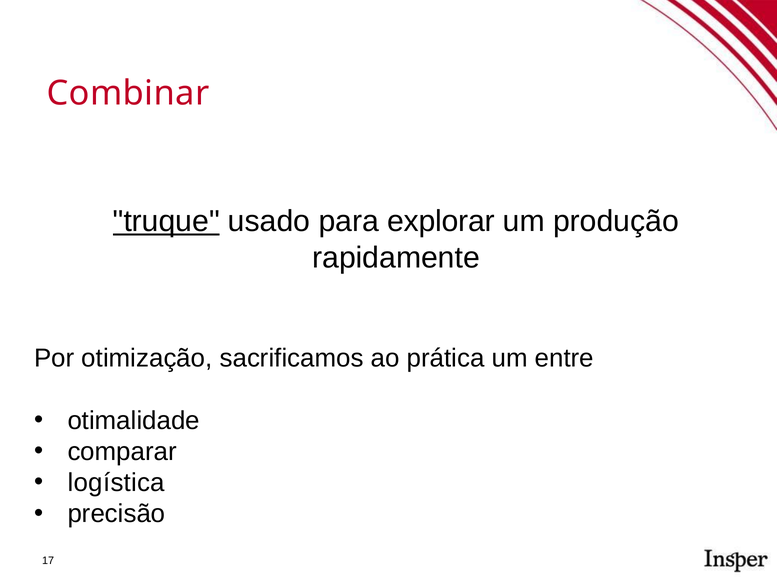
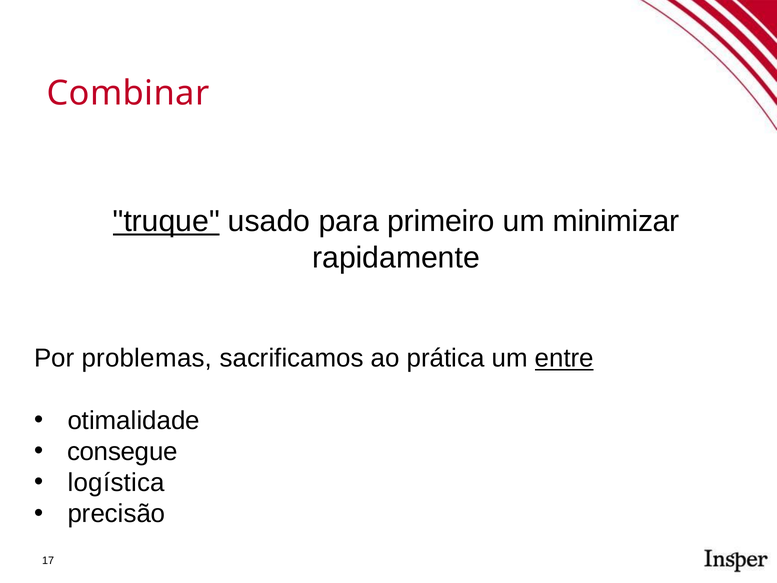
explorar: explorar -> primeiro (441, 221)
produção: produção -> minimizar (616, 221)
otimização: otimização -> problemas (147, 358)
entre underline: none -> present (564, 358)
comparar: comparar -> consegue (122, 452)
